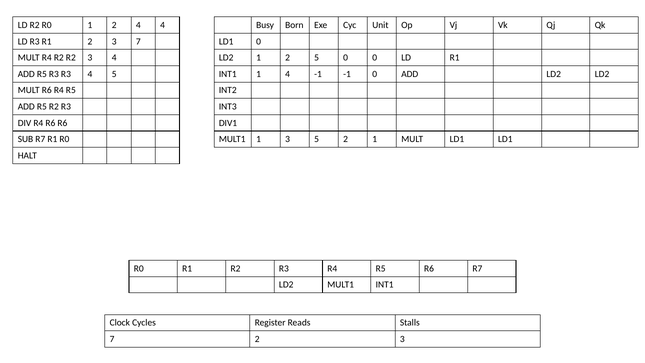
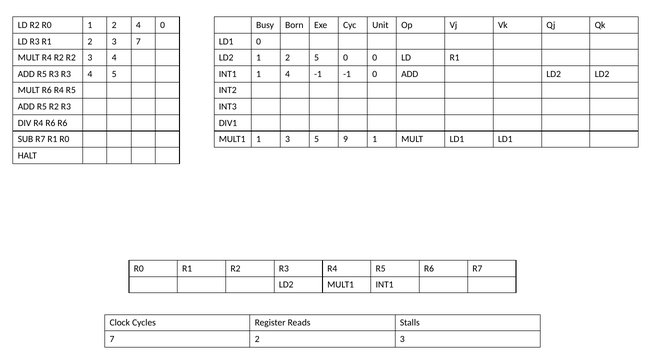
4 4: 4 -> 0 (163, 25)
5 2: 2 -> 9 (346, 139)
